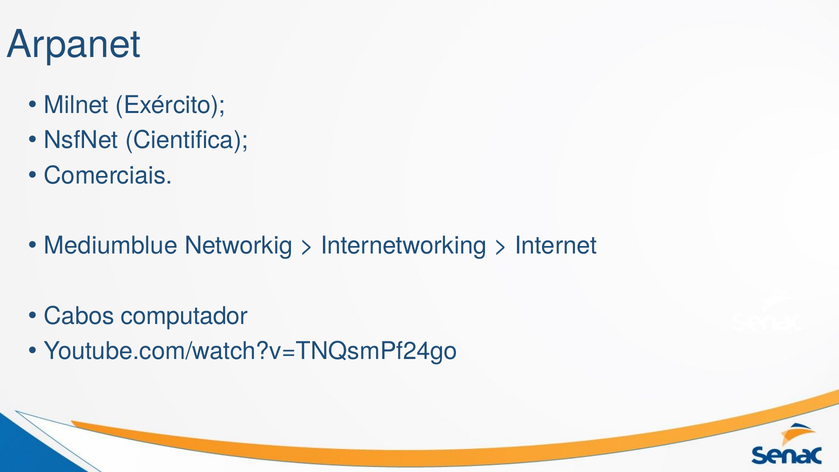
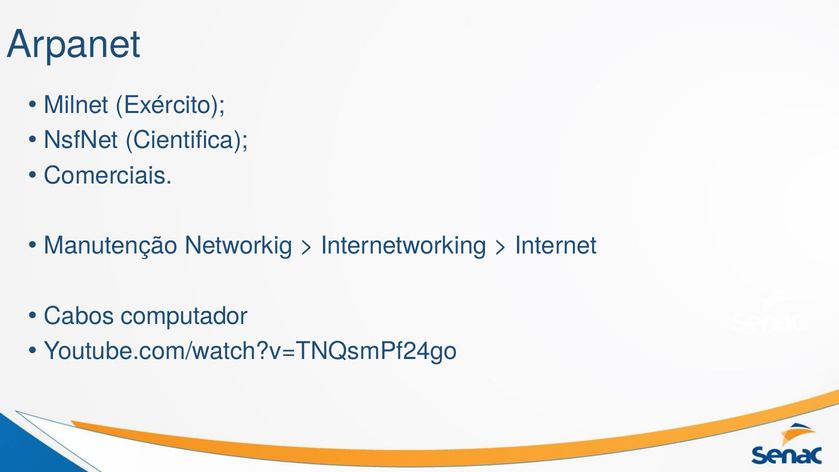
Mediumblue: Mediumblue -> Manutenção (111, 246)
